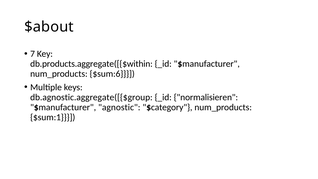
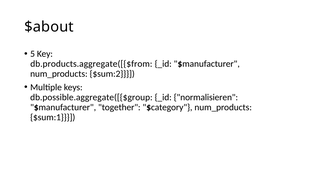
7: 7 -> 5 (33, 54)
db.products.aggregate([{$within: db.products.aggregate([{$within -> db.products.aggregate([{$from (91, 64)
$sum:6: $sum:6 -> $sum:2 (112, 74)
db.agnostic.aggregate([{$group: db.agnostic.aggregate([{$group -> db.possible.aggregate([{$group (91, 97)
agnostic: agnostic -> together (119, 107)
